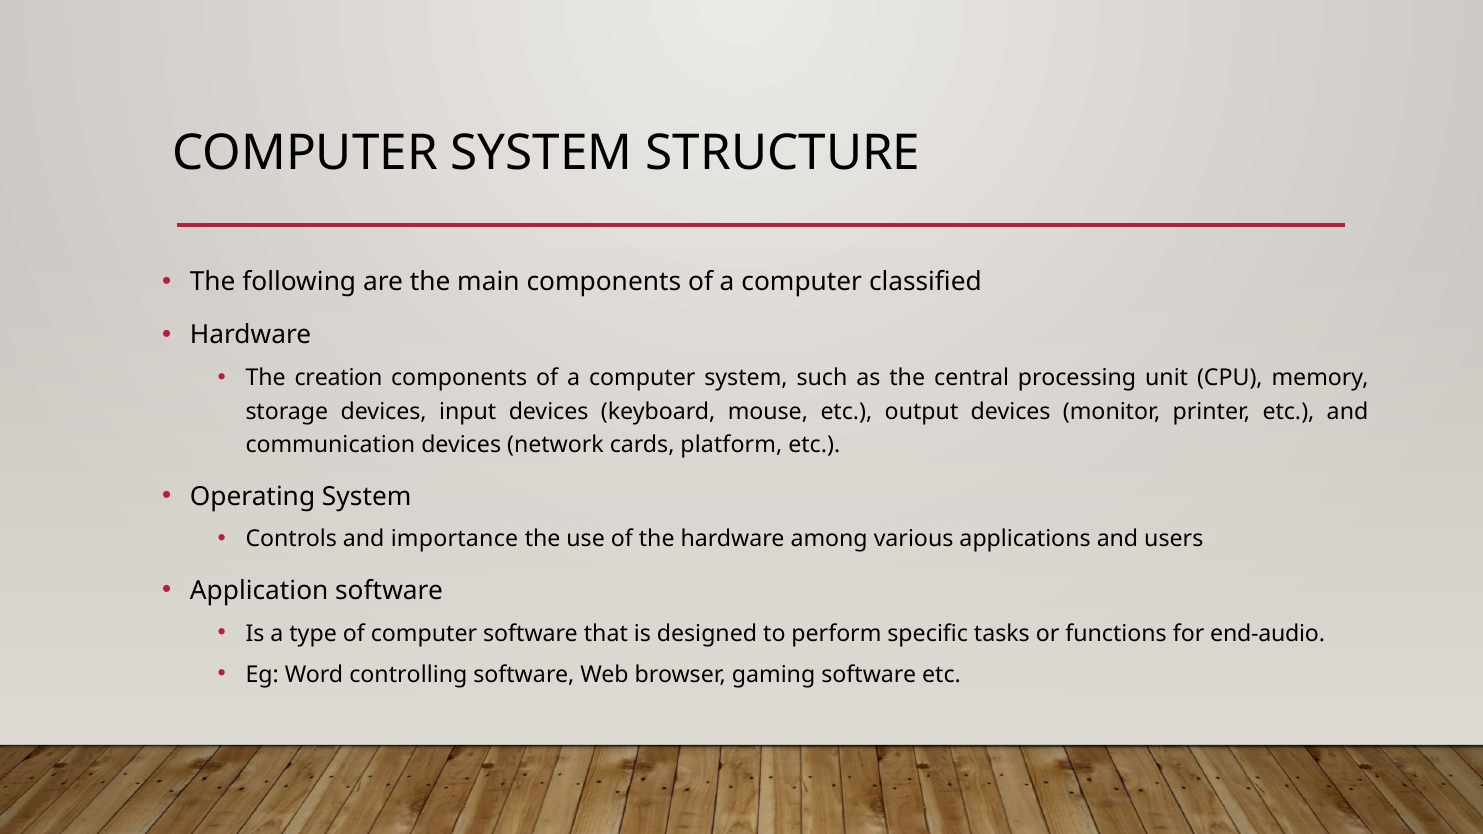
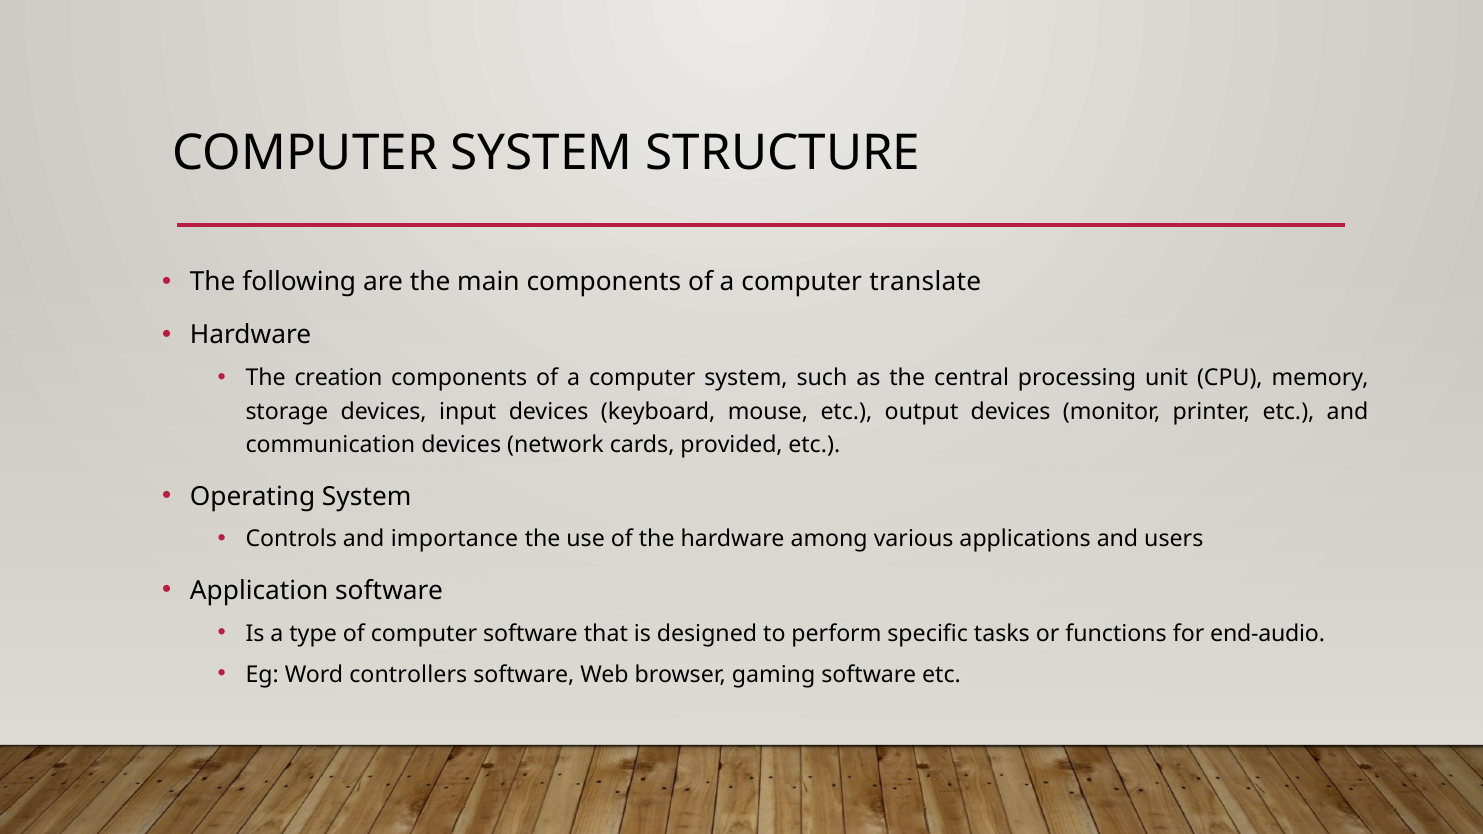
classified: classified -> translate (925, 282)
platform: platform -> provided (732, 445)
controlling: controlling -> controllers (408, 675)
